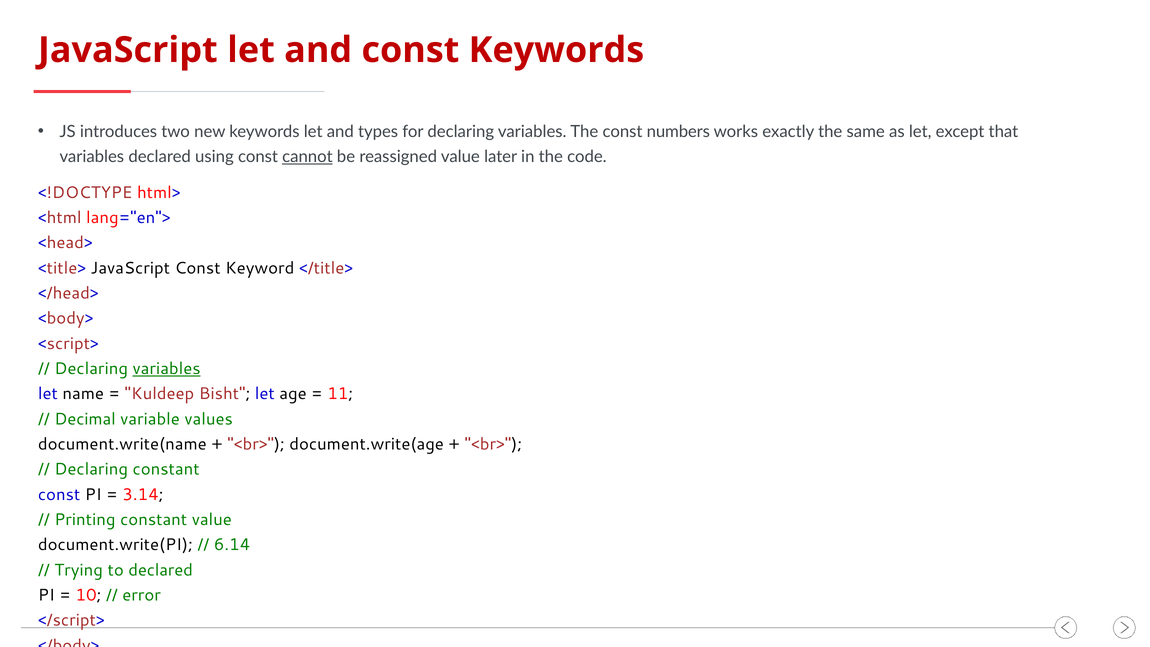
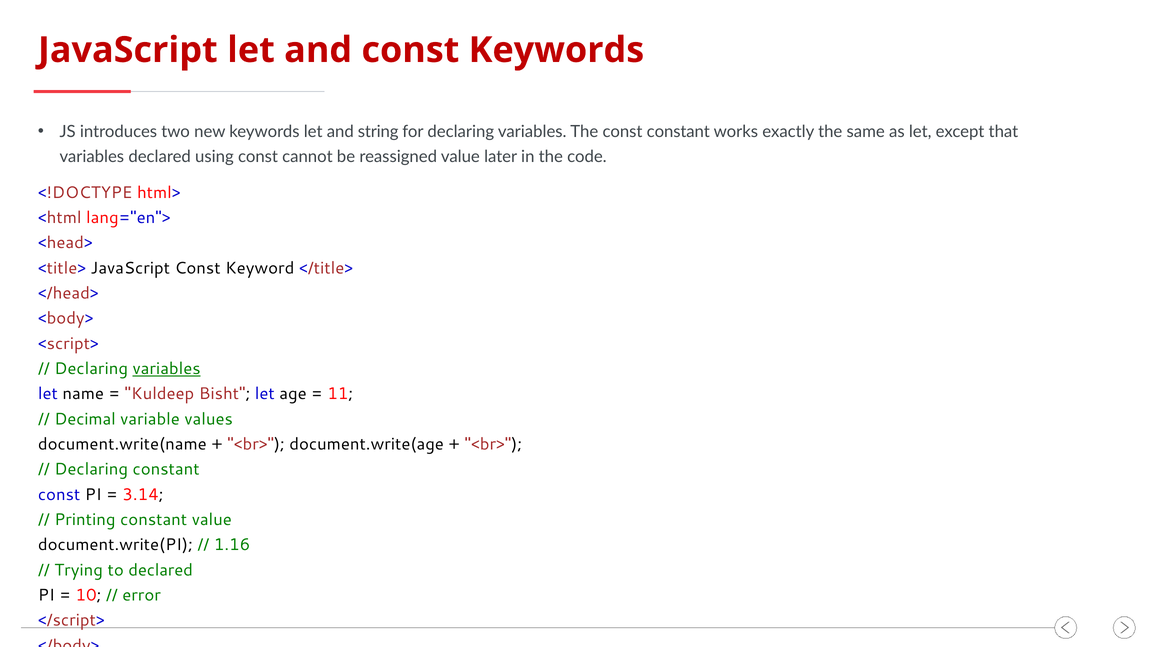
types: types -> string (378, 132)
const numbers: numbers -> constant (678, 132)
cannot underline: present -> none (307, 157)
6.14: 6.14 -> 1.16 (232, 545)
